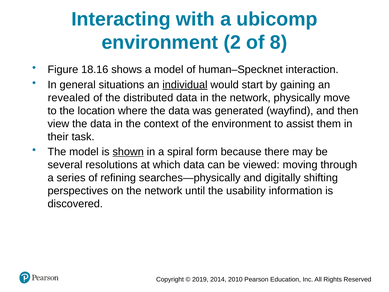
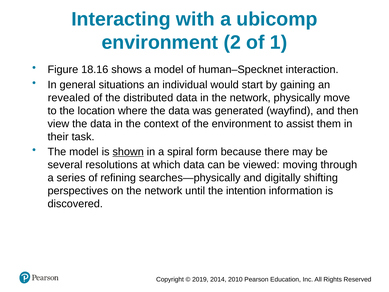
8: 8 -> 1 (279, 43)
individual underline: present -> none (185, 85)
usability: usability -> intention (246, 191)
